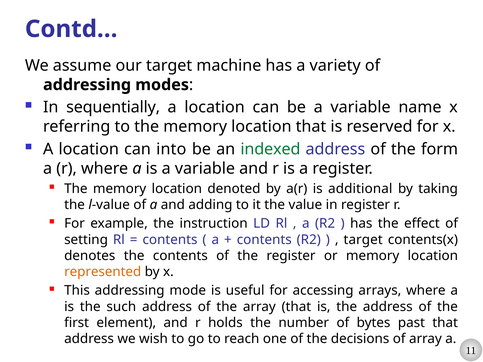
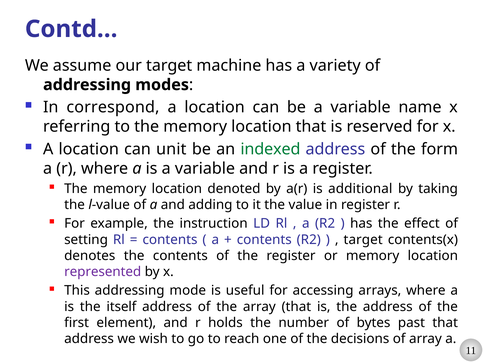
sequentially: sequentially -> correspond (113, 107)
into: into -> unit (171, 149)
represented colour: orange -> purple (103, 272)
such: such -> itself (121, 307)
